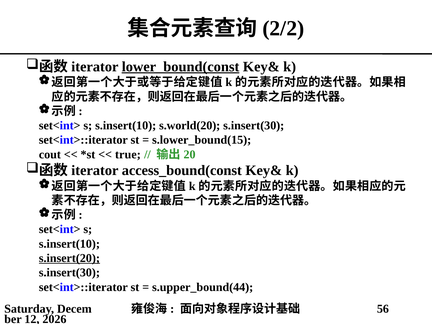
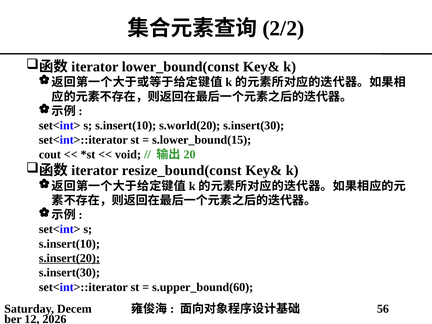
lower_bound(const underline: present -> none (181, 67)
true: true -> void (128, 154)
access_bound(const: access_bound(const -> resize_bound(const (182, 170)
s.upper_bound(44: s.upper_bound(44 -> s.upper_bound(60 (203, 287)
